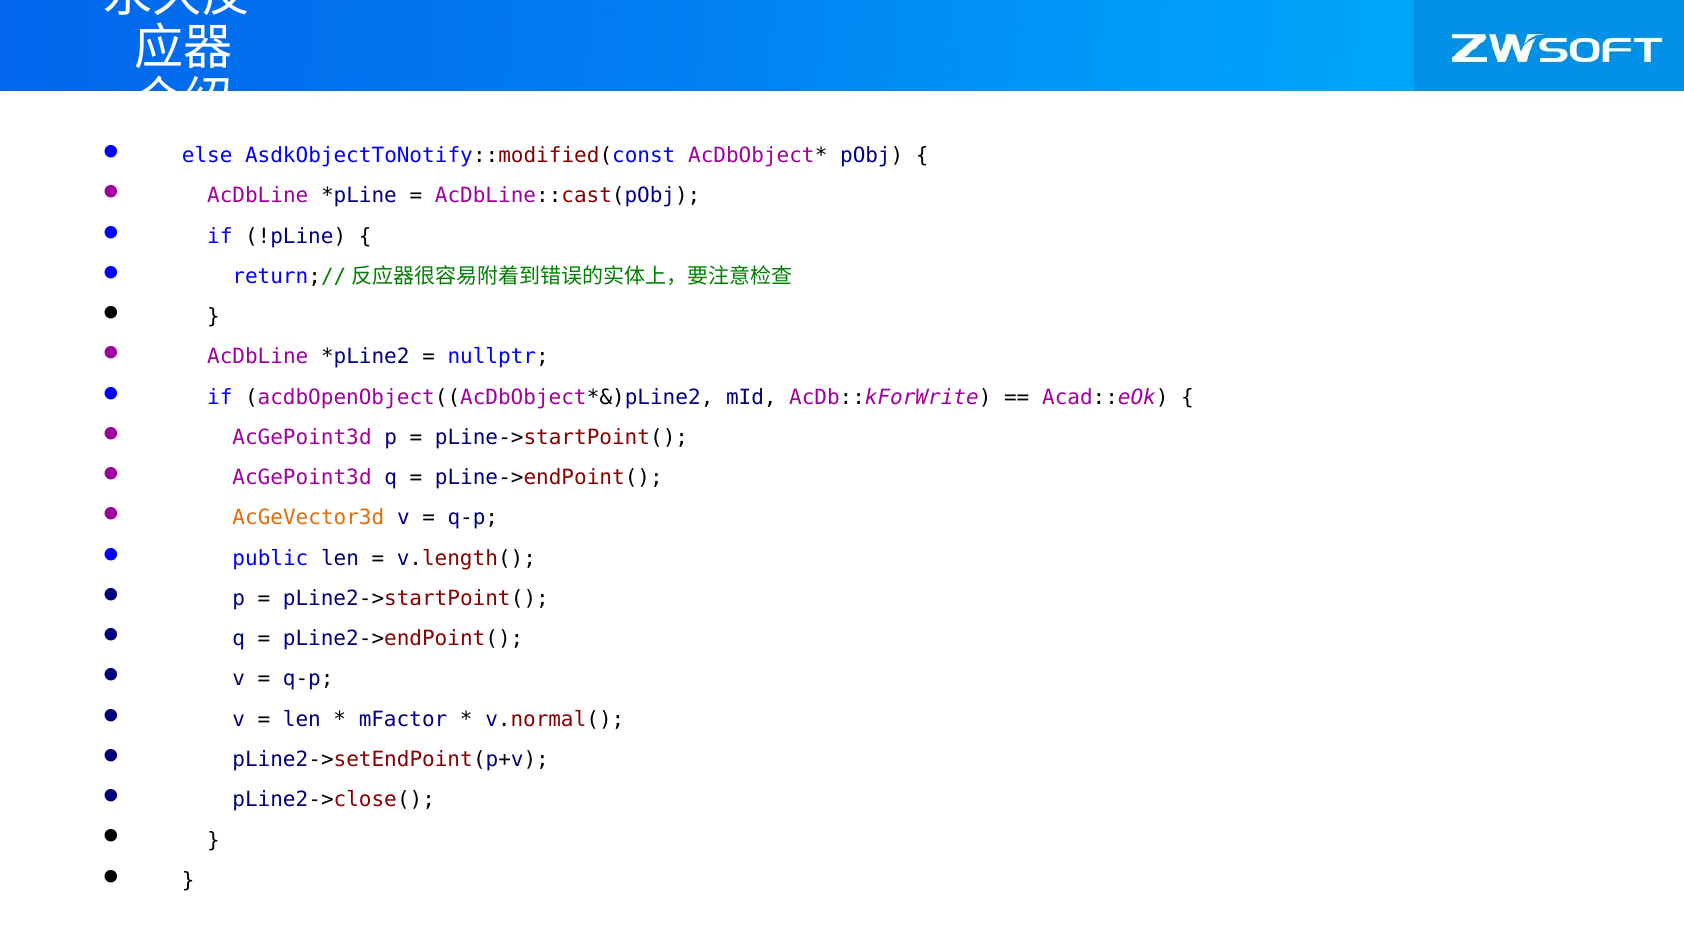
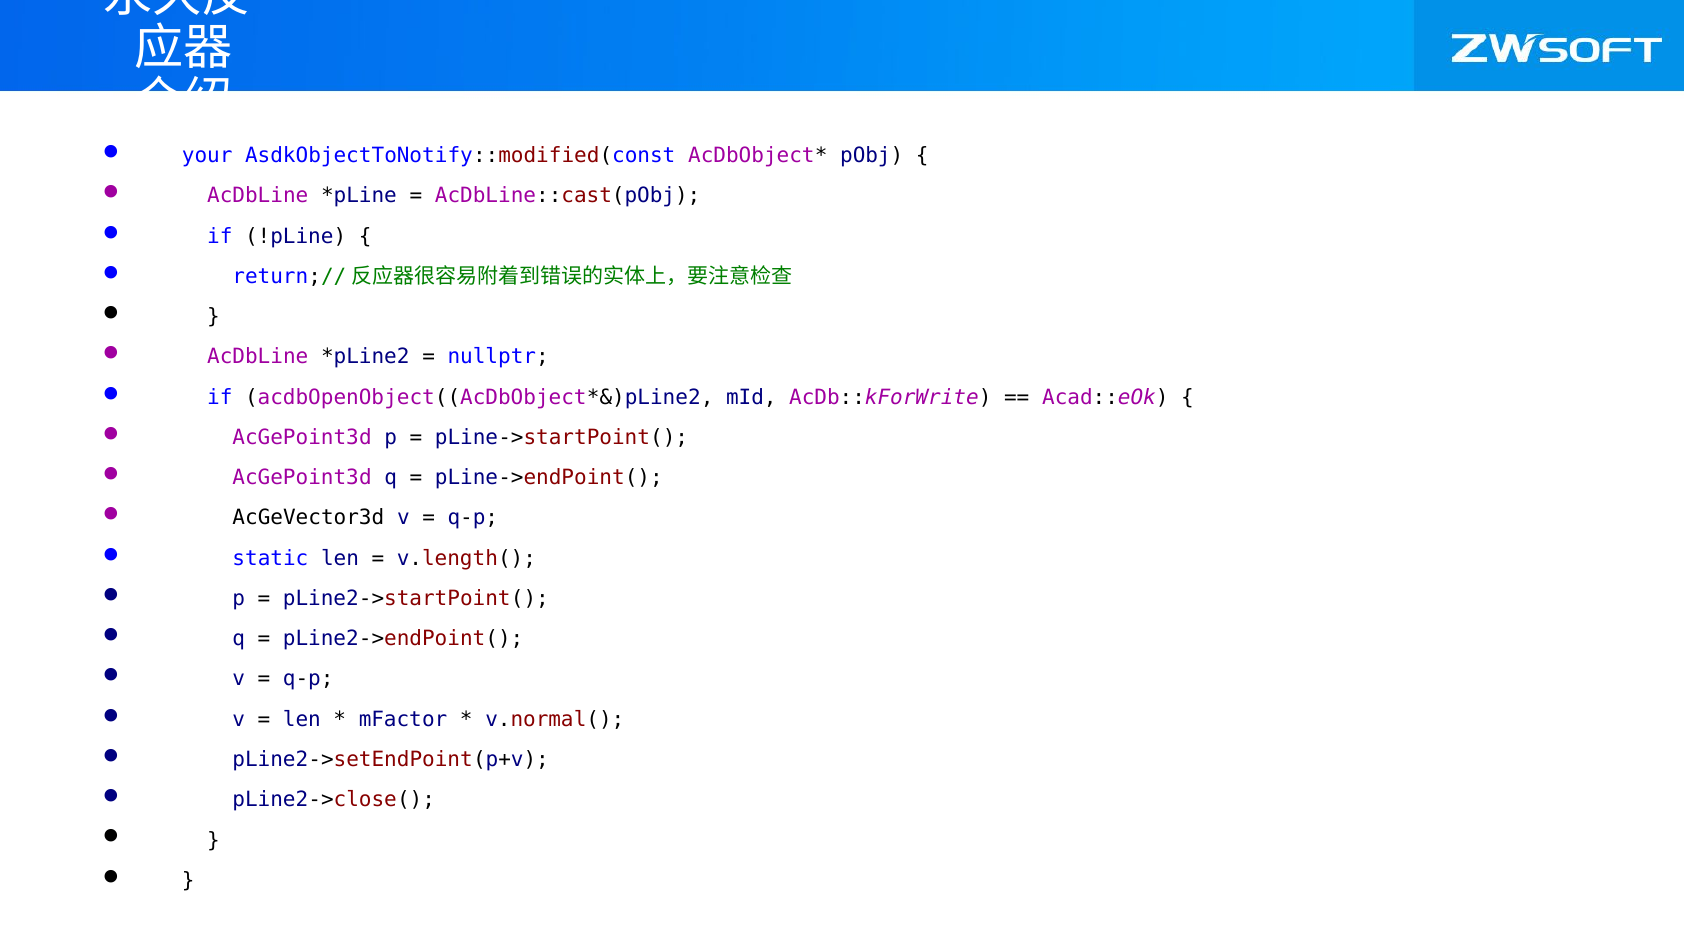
else: else -> your (207, 156)
AcGeVector3d colour: orange -> black (308, 518)
public: public -> static (270, 558)
